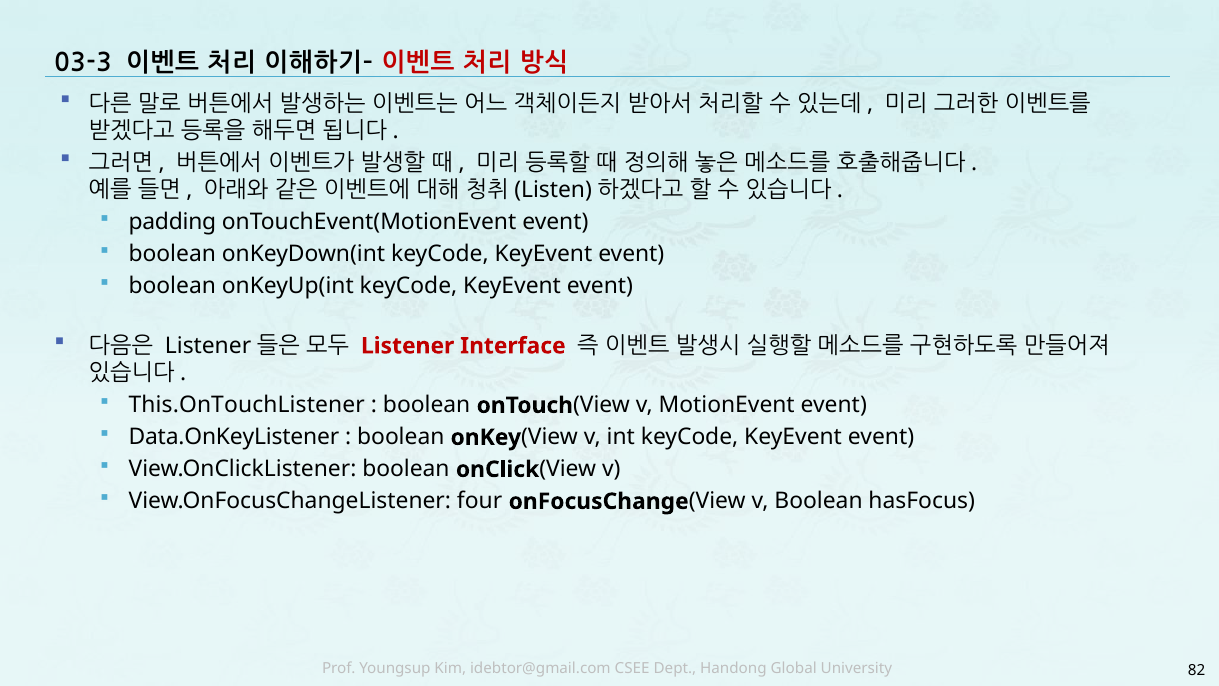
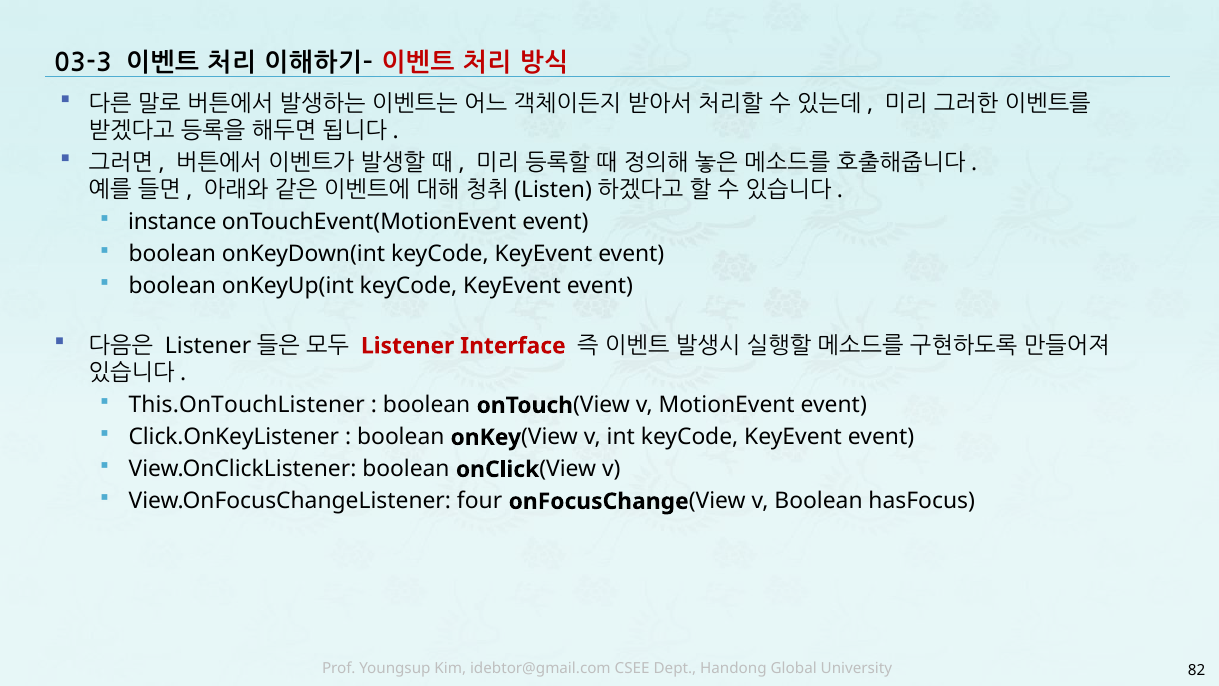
padding: padding -> instance (172, 222)
Data.OnKeyListener: Data.OnKeyListener -> Click.OnKeyListener (234, 437)
